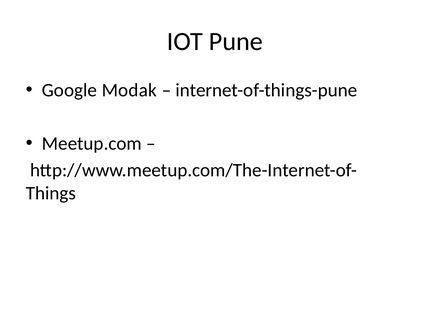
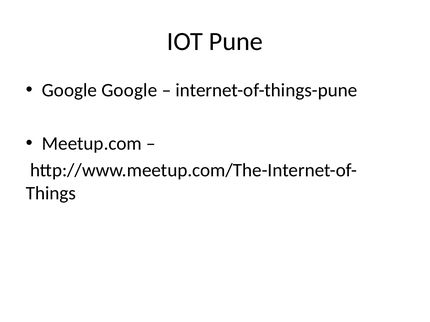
Google Modak: Modak -> Google (129, 90)
